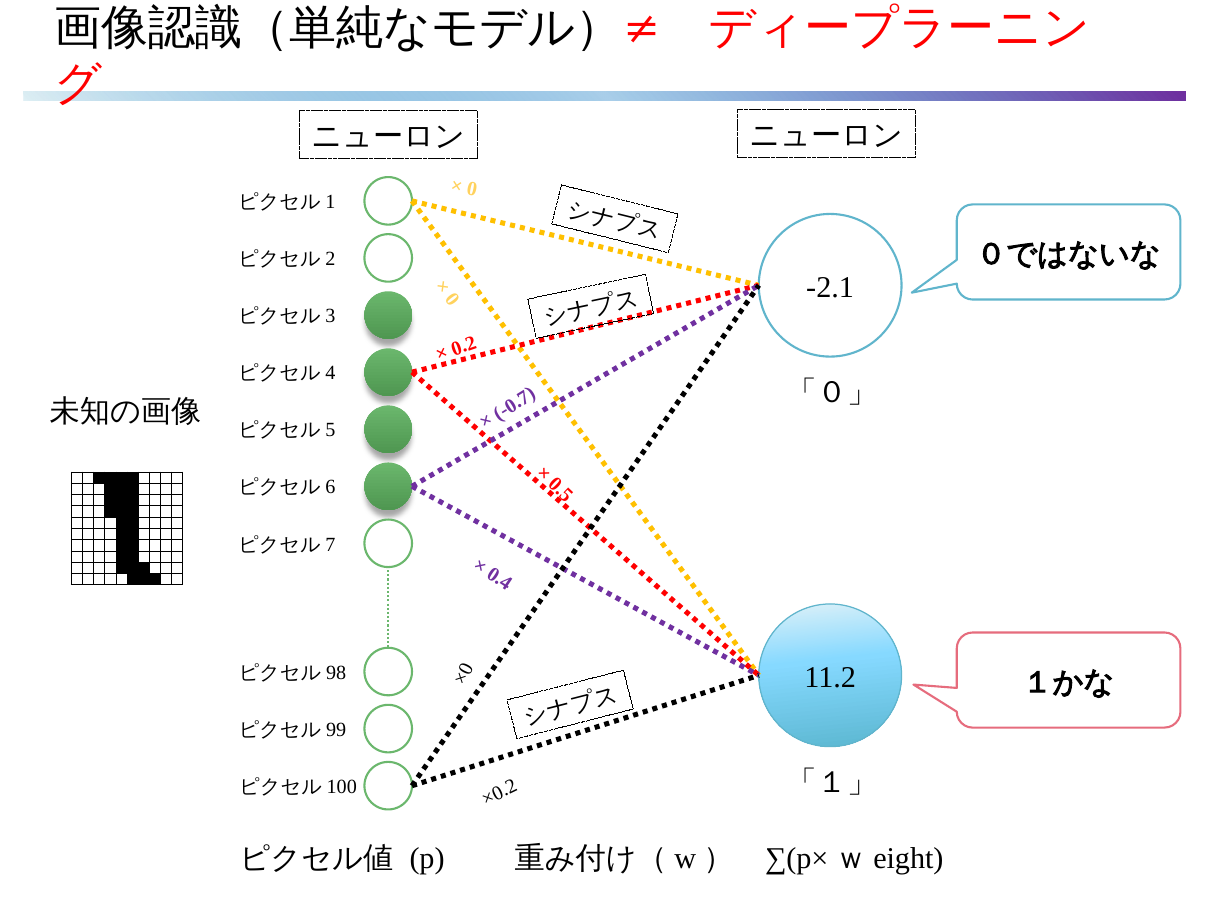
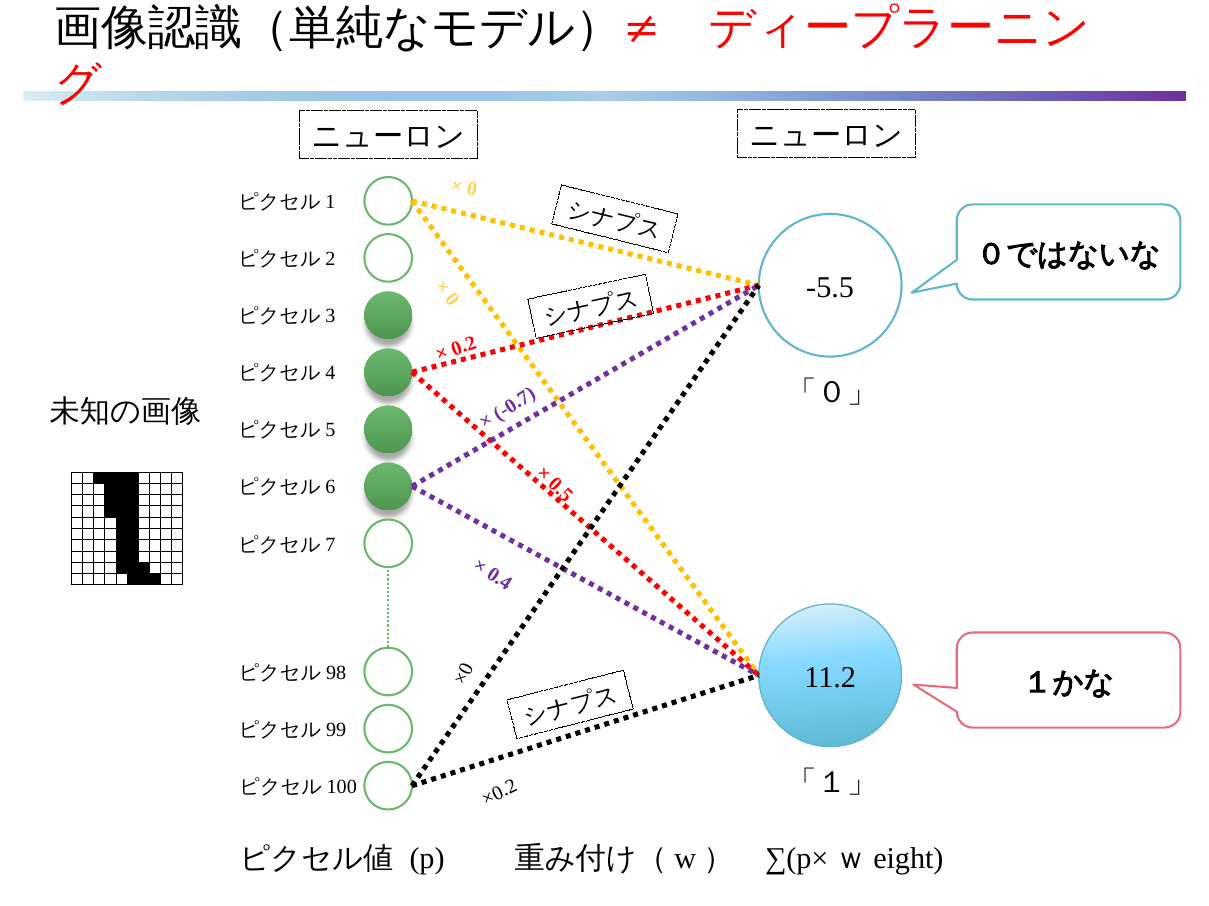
-2.1: -2.1 -> -5.5 (830, 288)
